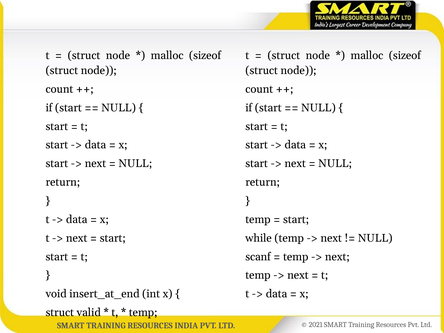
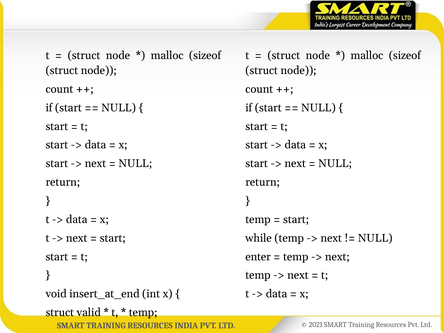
scanf: scanf -> enter (258, 257)
